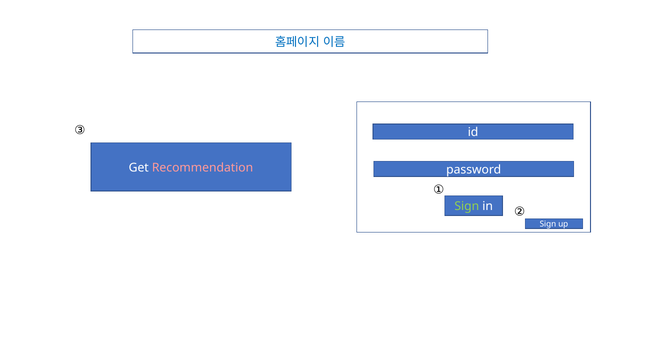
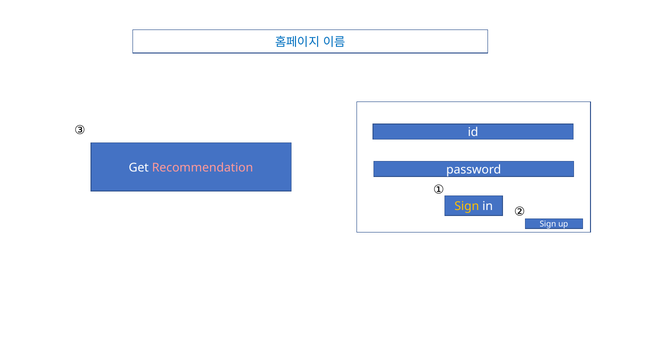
Sign colour: light green -> yellow (467, 207)
